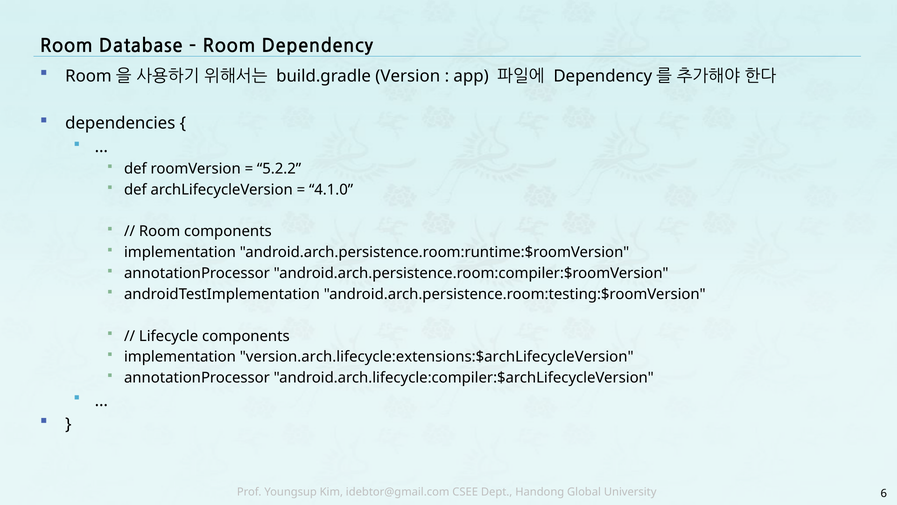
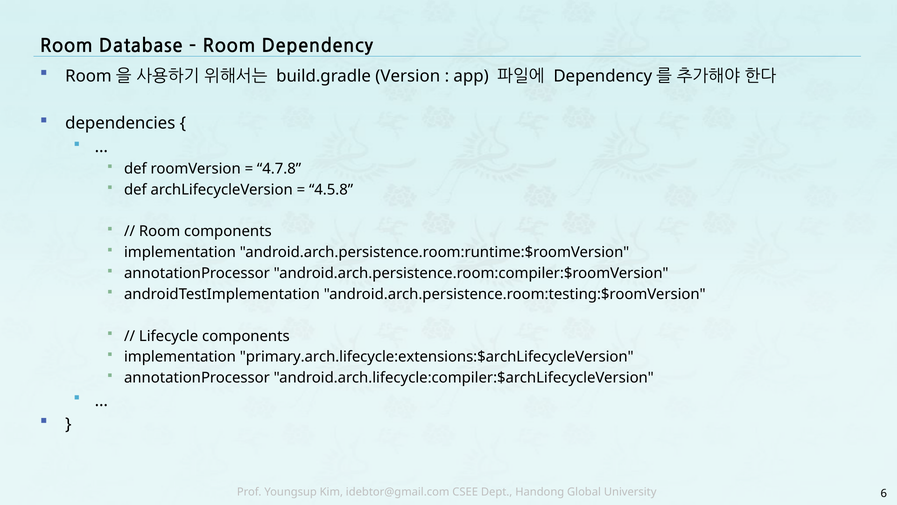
5.2.2: 5.2.2 -> 4.7.8 (279, 169)
4.1.0: 4.1.0 -> 4.5.8 (331, 190)
version.arch.lifecycle:extensions:$archLifecycleVersion: version.arch.lifecycle:extensions:$archLifecycleVersion -> primary.arch.lifecycle:extensions:$archLifecycleVersion (437, 357)
